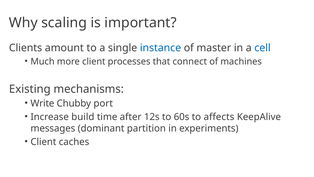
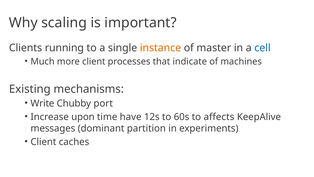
amount: amount -> running (64, 48)
instance colour: blue -> orange (161, 48)
connect: connect -> indicate (190, 61)
build: build -> upon (83, 117)
after: after -> have (131, 117)
